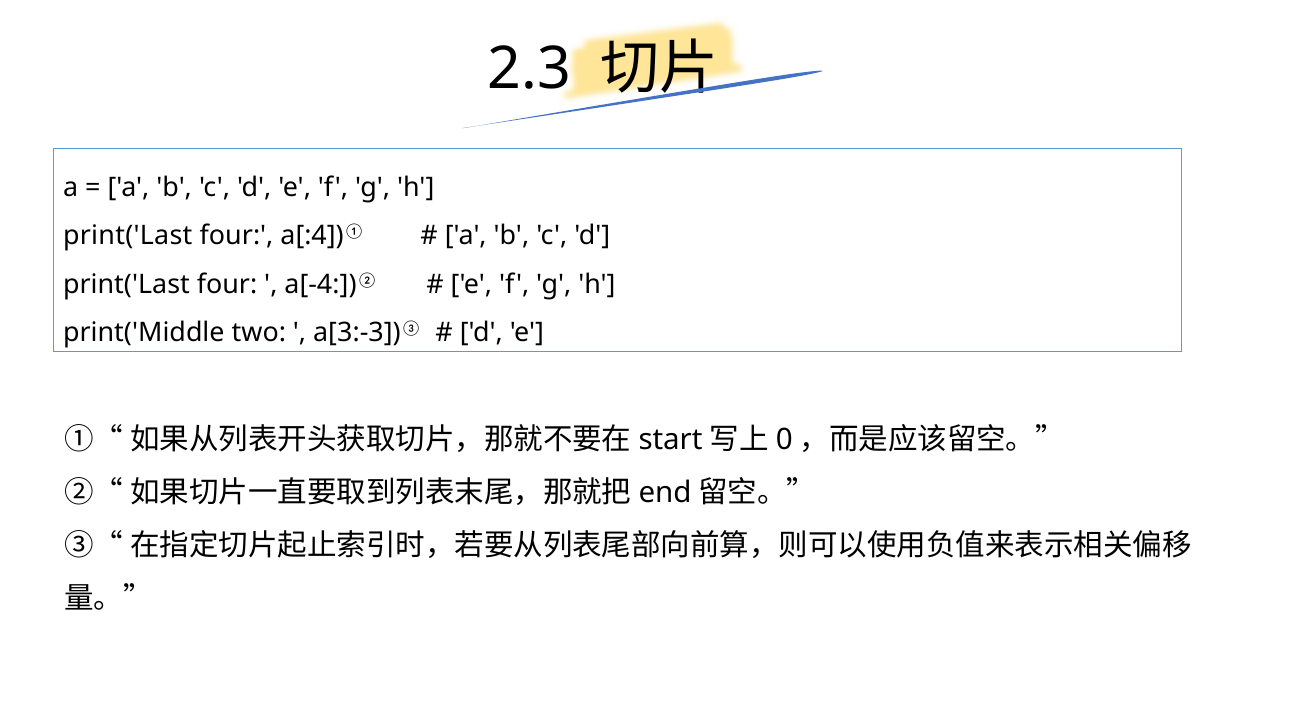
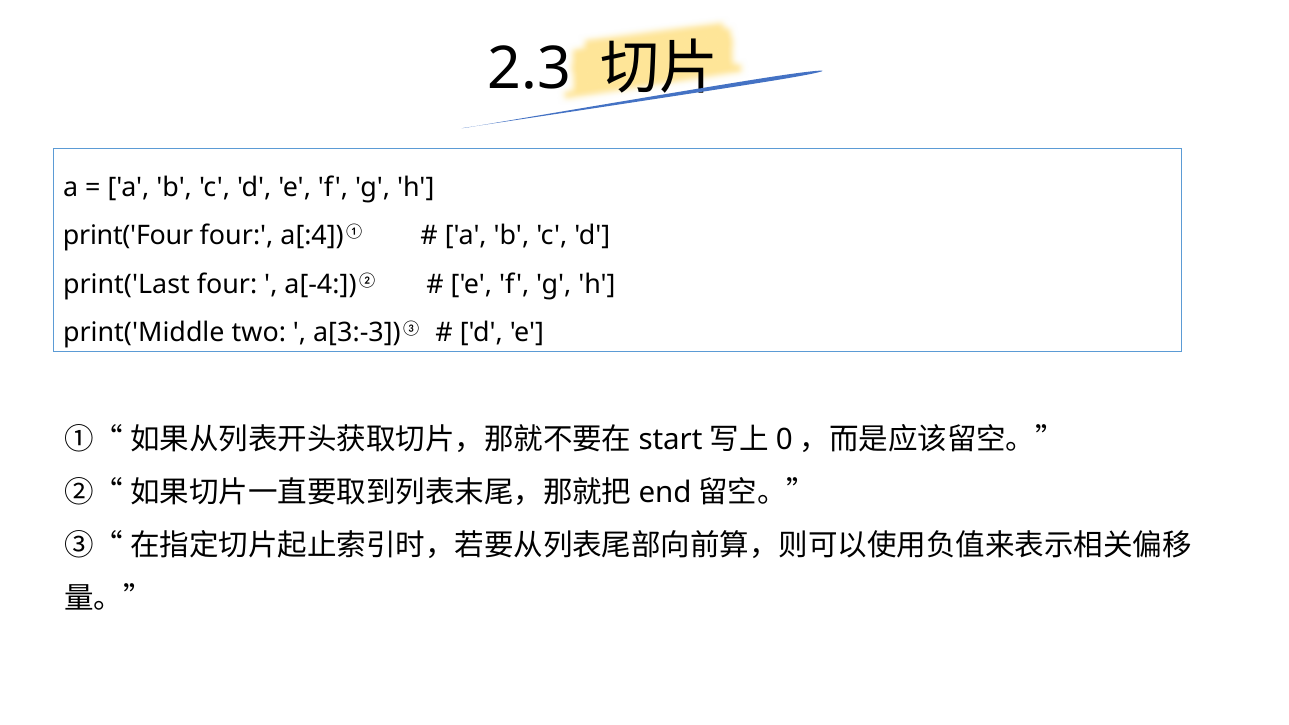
print('Last: print('Last -> print('Four (128, 236)
